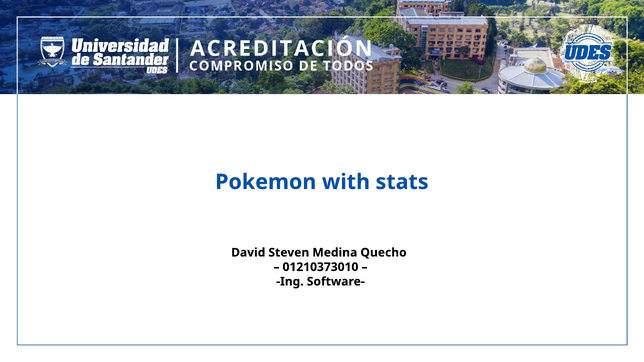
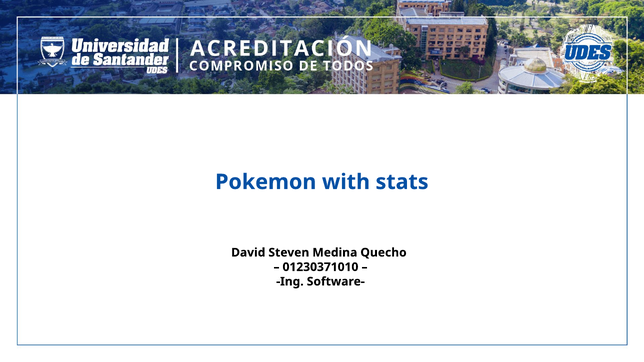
01210373010: 01210373010 -> 01230371010 (320, 267)
